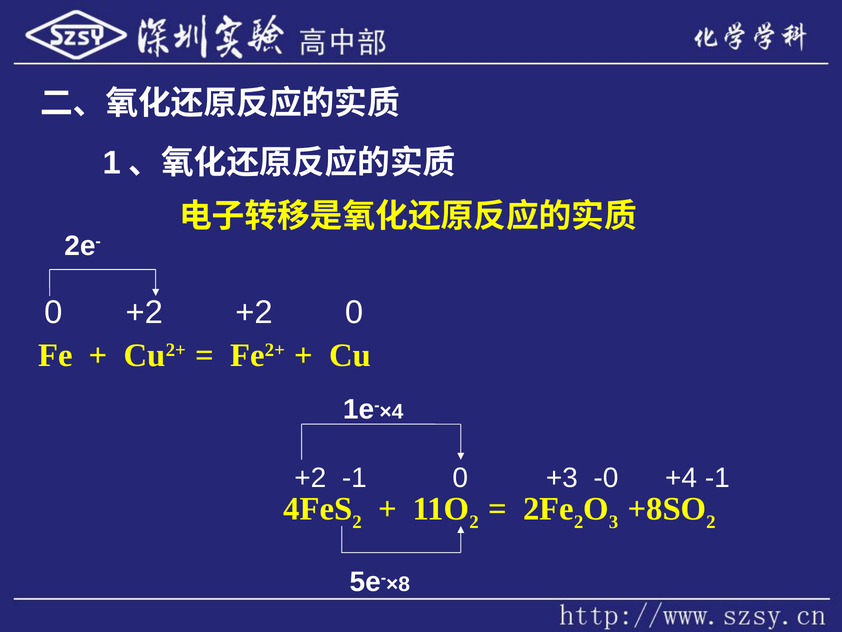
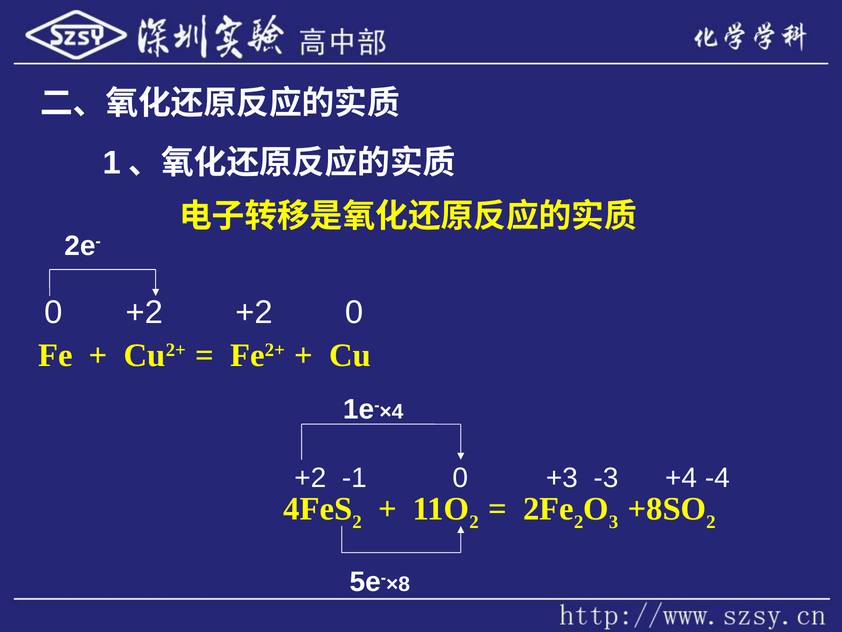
-0: -0 -> -3 (606, 478)
+4 -1: -1 -> -4 (717, 478)
